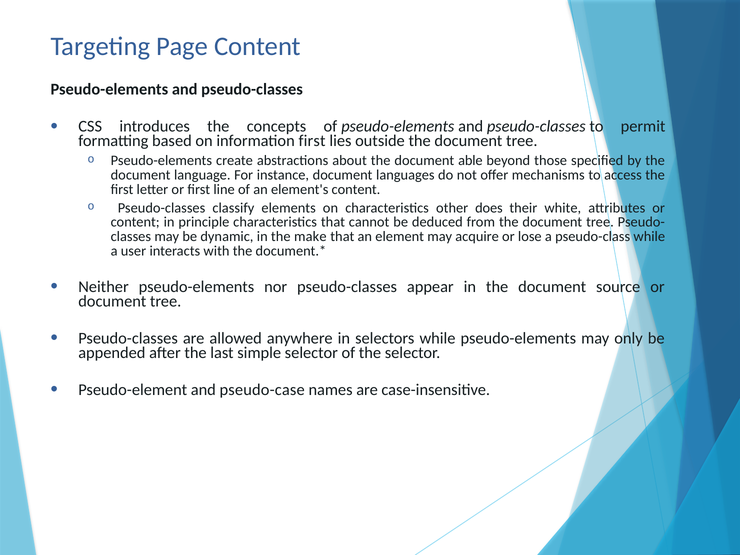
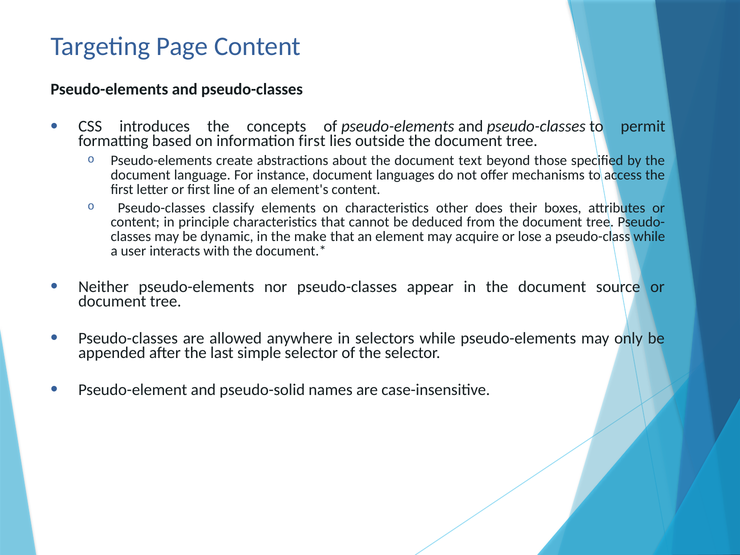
able: able -> text (470, 161)
white: white -> boxes (563, 208)
pseudo-case: pseudo-case -> pseudo-solid (262, 390)
